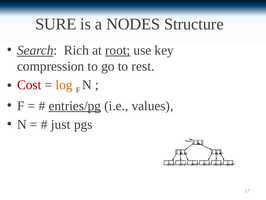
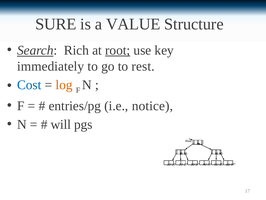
NODES: NODES -> VALUE (133, 24)
compression: compression -> immediately (51, 66)
Cost colour: red -> blue (29, 85)
entries/pg underline: present -> none (75, 106)
values: values -> notice (152, 106)
just: just -> will (61, 124)
